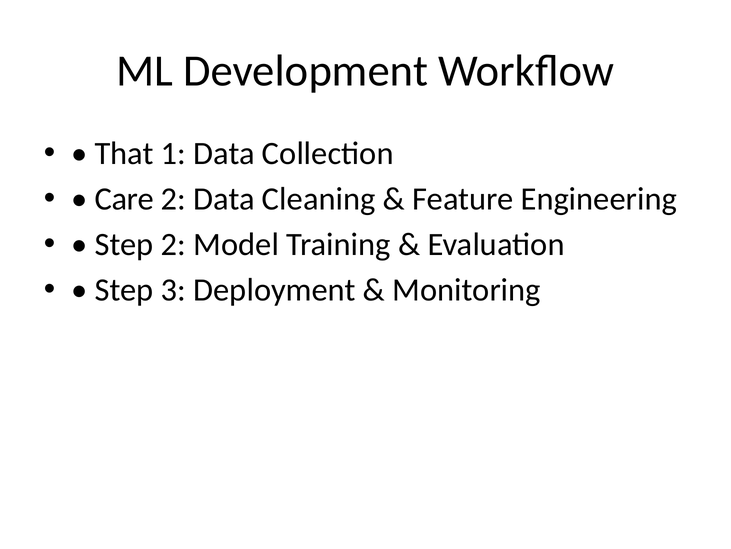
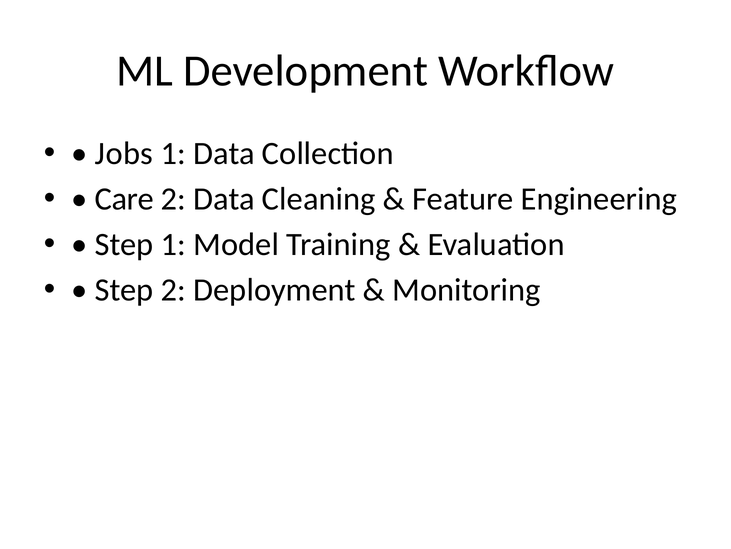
That: That -> Jobs (124, 153)
Step 2: 2 -> 1 (173, 244)
Step 3: 3 -> 2 (173, 290)
